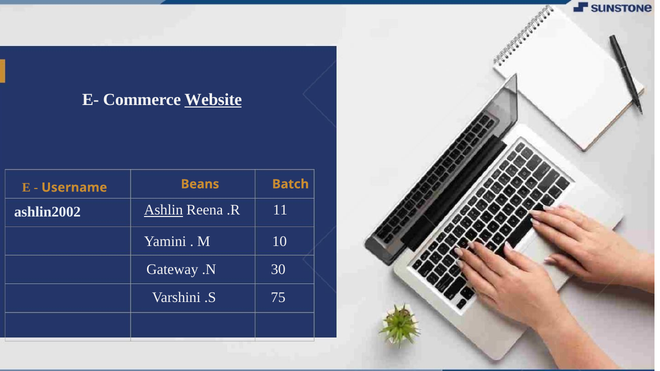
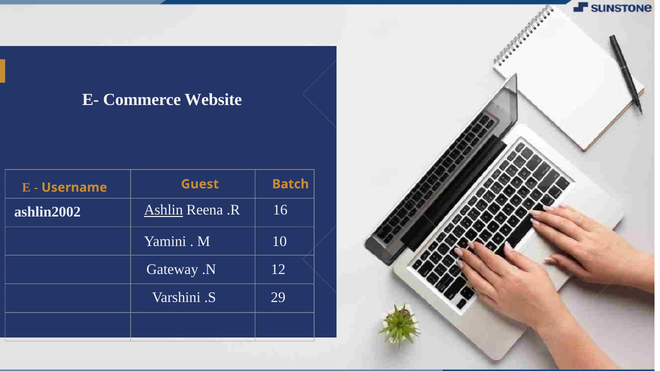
Website underline: present -> none (213, 100)
Beans: Beans -> Guest (200, 184)
11: 11 -> 16 (280, 210)
30: 30 -> 12 (278, 270)
75: 75 -> 29 (278, 298)
